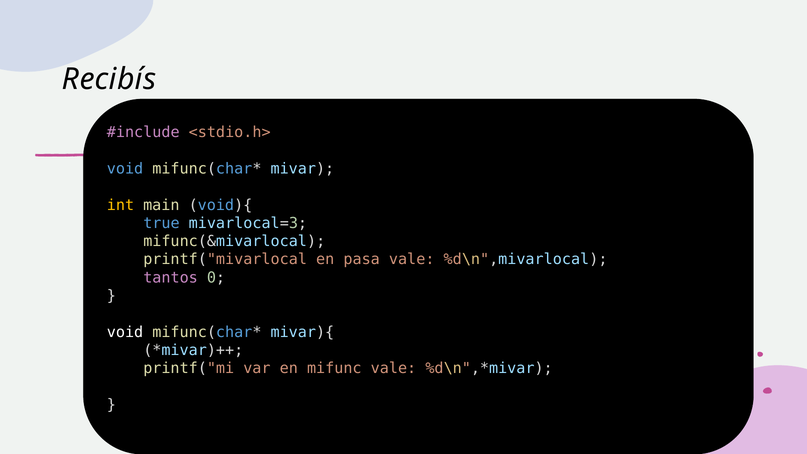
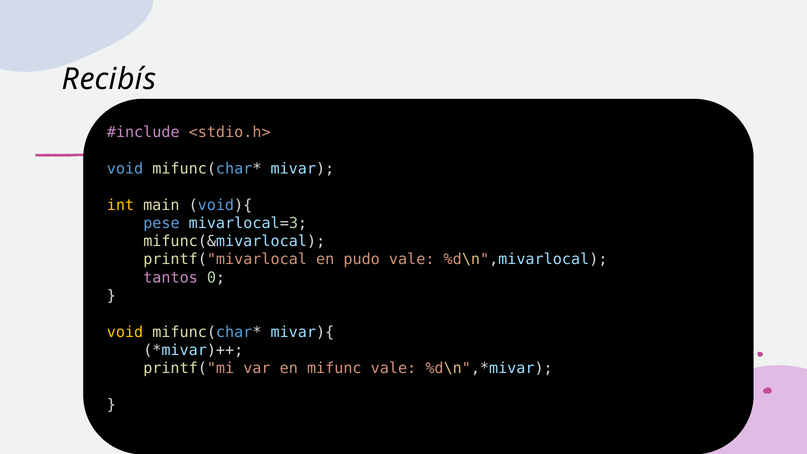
true: true -> pese (161, 223)
pasa: pasa -> pudo (362, 259)
void colour: white -> yellow (125, 332)
